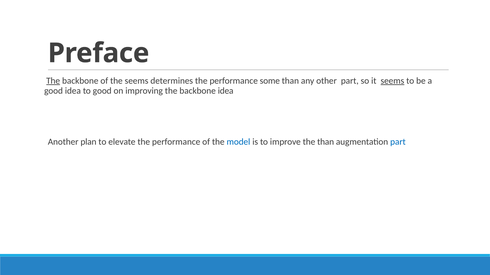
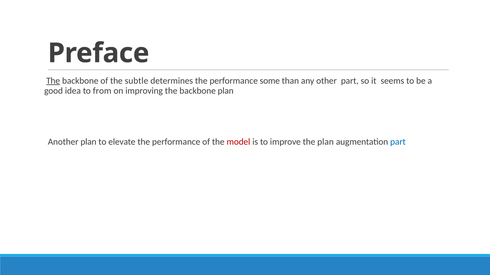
the seems: seems -> subtle (137, 81)
seems underline: present -> none (392, 81)
to good: good -> from (102, 91)
backbone idea: idea -> plan (226, 91)
model colour: blue -> red (238, 142)
the than: than -> plan (326, 142)
